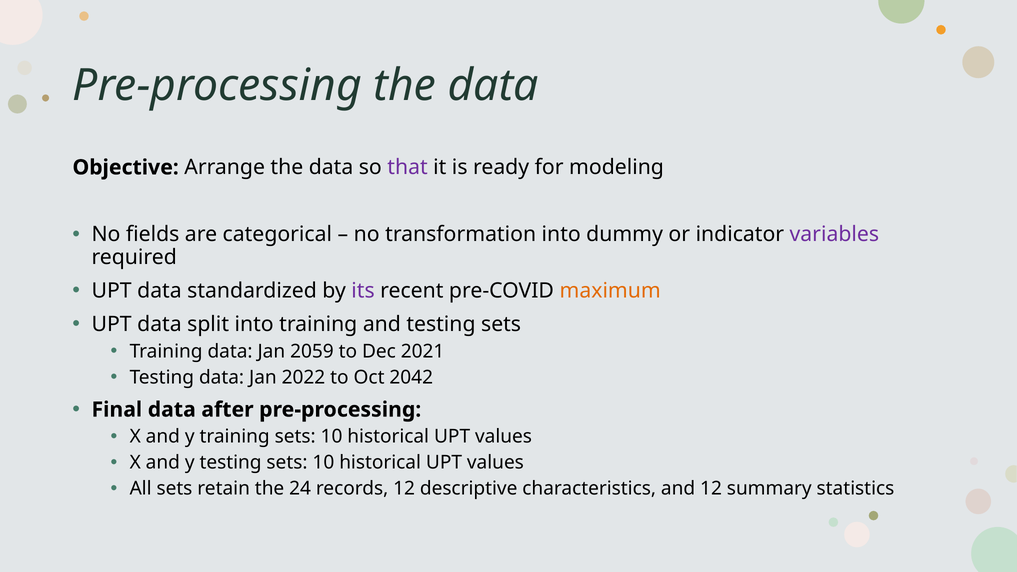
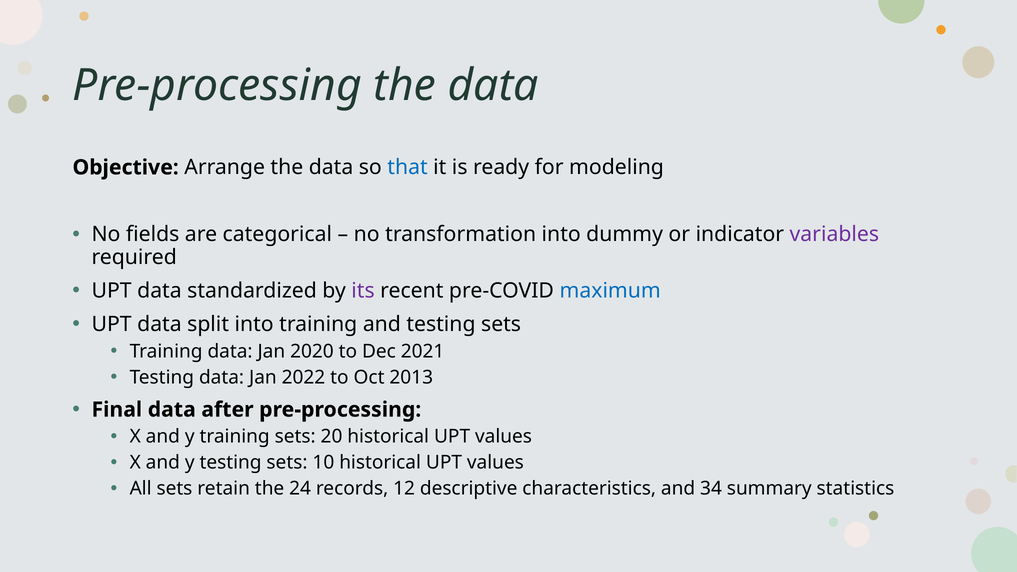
that colour: purple -> blue (408, 167)
maximum colour: orange -> blue (610, 291)
2059: 2059 -> 2020 (312, 351)
2042: 2042 -> 2013 (411, 377)
training sets 10: 10 -> 20 (332, 437)
and 12: 12 -> 34 (711, 488)
